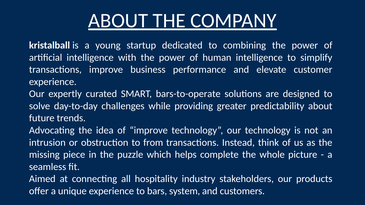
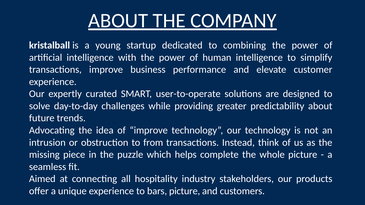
bars-to-operate: bars-to-operate -> user-to-operate (188, 94)
bars system: system -> picture (185, 191)
